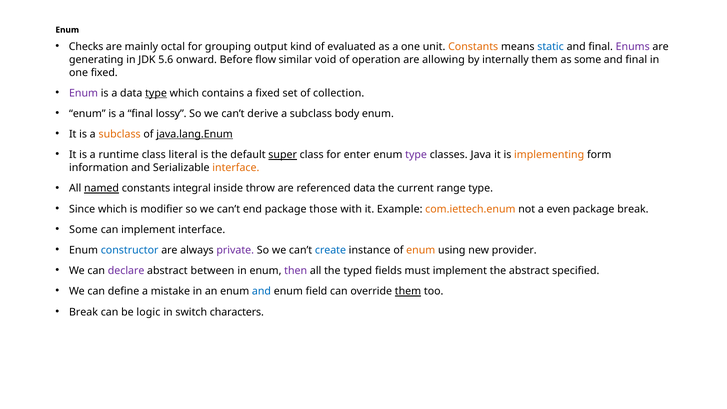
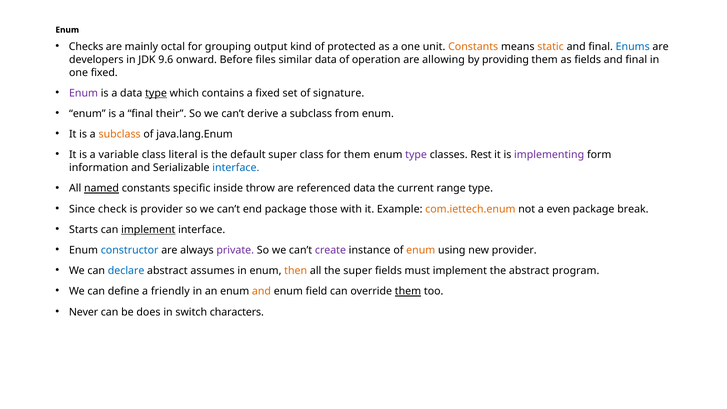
evaluated: evaluated -> protected (352, 46)
static colour: blue -> orange (551, 46)
Enums colour: purple -> blue (633, 46)
generating: generating -> developers (96, 60)
5.6: 5.6 -> 9.6 (166, 60)
flow: flow -> files (266, 60)
similar void: void -> data (326, 60)
internally: internally -> providing (505, 60)
as some: some -> fields (588, 60)
collection: collection -> signature (339, 93)
lossy: lossy -> their (171, 114)
body: body -> from (347, 114)
java.lang.Enum underline: present -> none (195, 134)
runtime: runtime -> variable (119, 155)
super underline: present -> none (283, 155)
for enter: enter -> them (357, 155)
Java: Java -> Rest (481, 155)
implementing colour: orange -> purple (549, 155)
interface colour: orange -> blue (236, 168)
integral: integral -> specific (192, 188)
Since which: which -> check (112, 209)
is modifier: modifier -> provider (162, 209)
Some: Some -> Starts (84, 230)
implement underline: none -> present (148, 230)
create colour: blue -> purple (330, 250)
declare colour: purple -> blue (126, 271)
between: between -> assumes (212, 271)
then colour: purple -> orange (296, 271)
the typed: typed -> super (358, 271)
specified: specified -> program (576, 271)
mistake: mistake -> friendly (170, 291)
and colour: blue -> orange (261, 291)
Break: Break -> Never (84, 312)
logic: logic -> does (148, 312)
